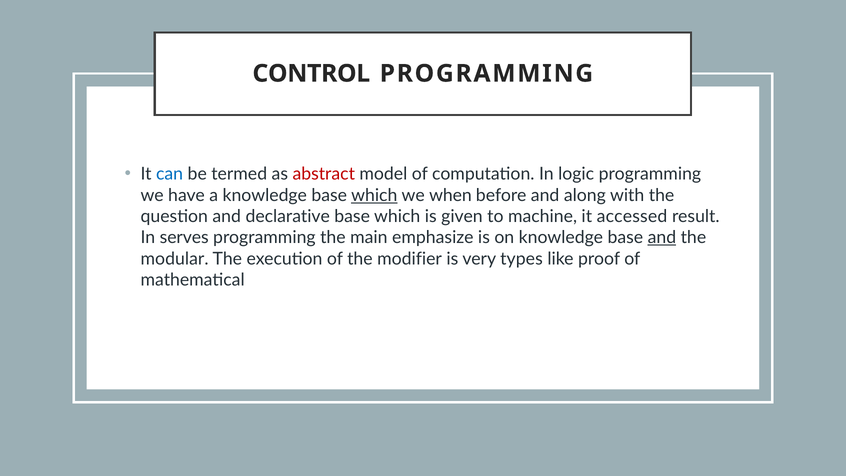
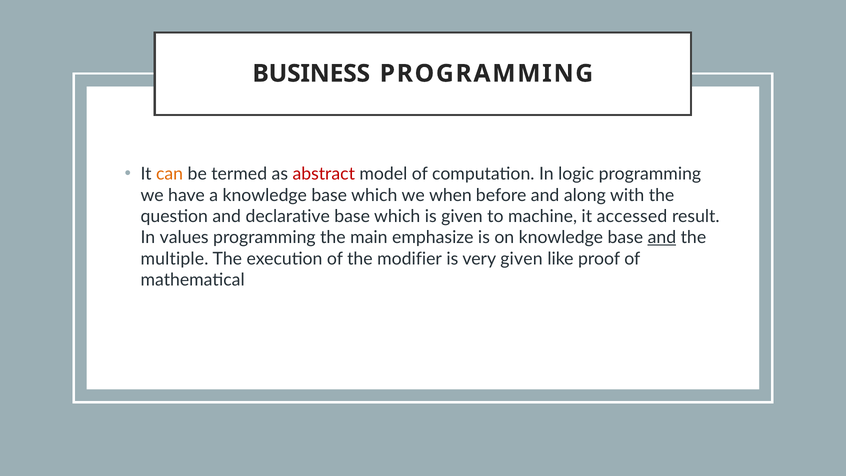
CONTROL: CONTROL -> BUSINESS (311, 73)
can colour: blue -> orange (170, 174)
which underline: present -> none (374, 195)
serves: serves -> values (184, 238)
modular: modular -> multiple (175, 259)
very types: types -> given (521, 259)
